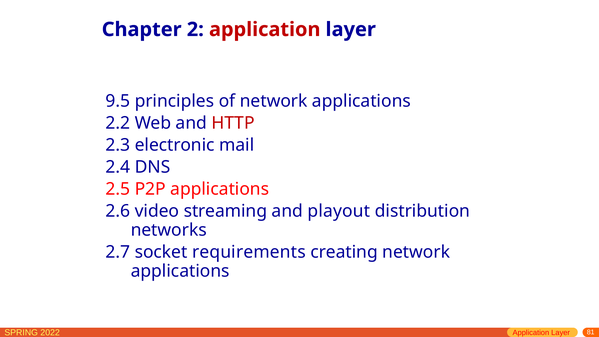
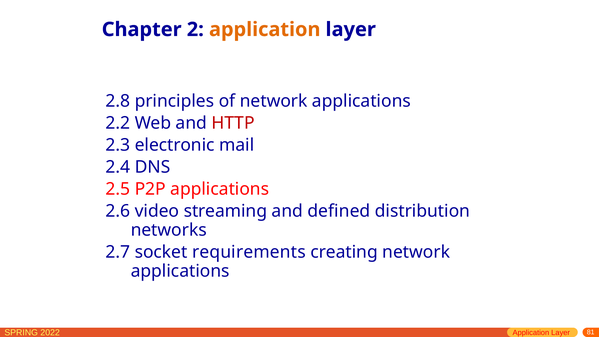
application colour: red -> orange (265, 29)
9.5: 9.5 -> 2.8 (118, 101)
playout: playout -> defined (339, 211)
